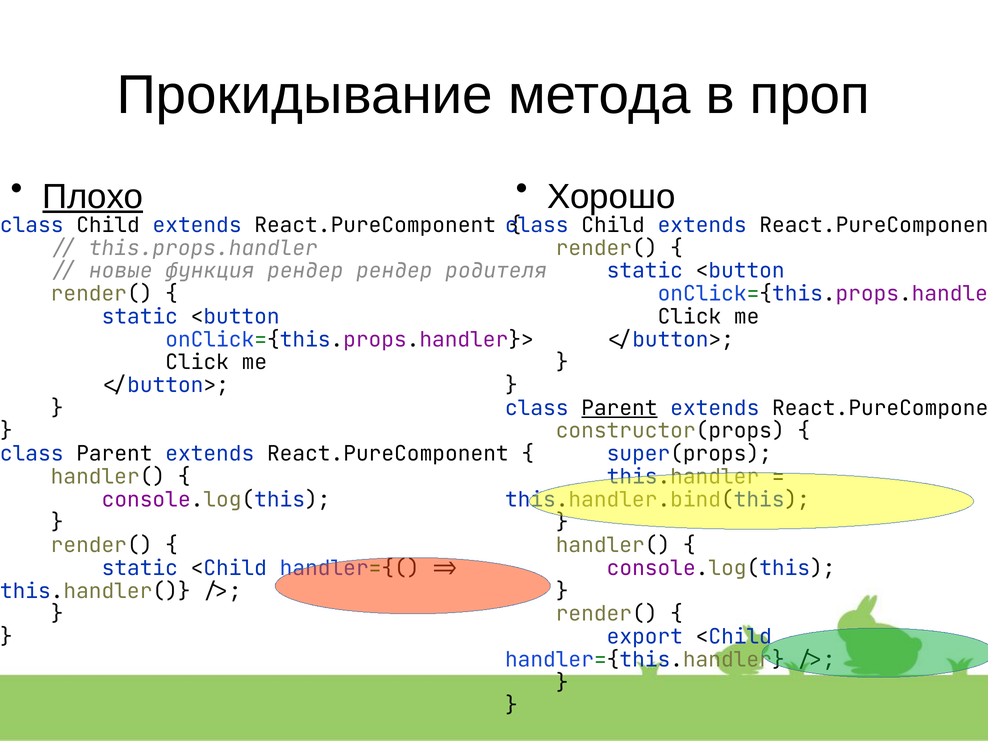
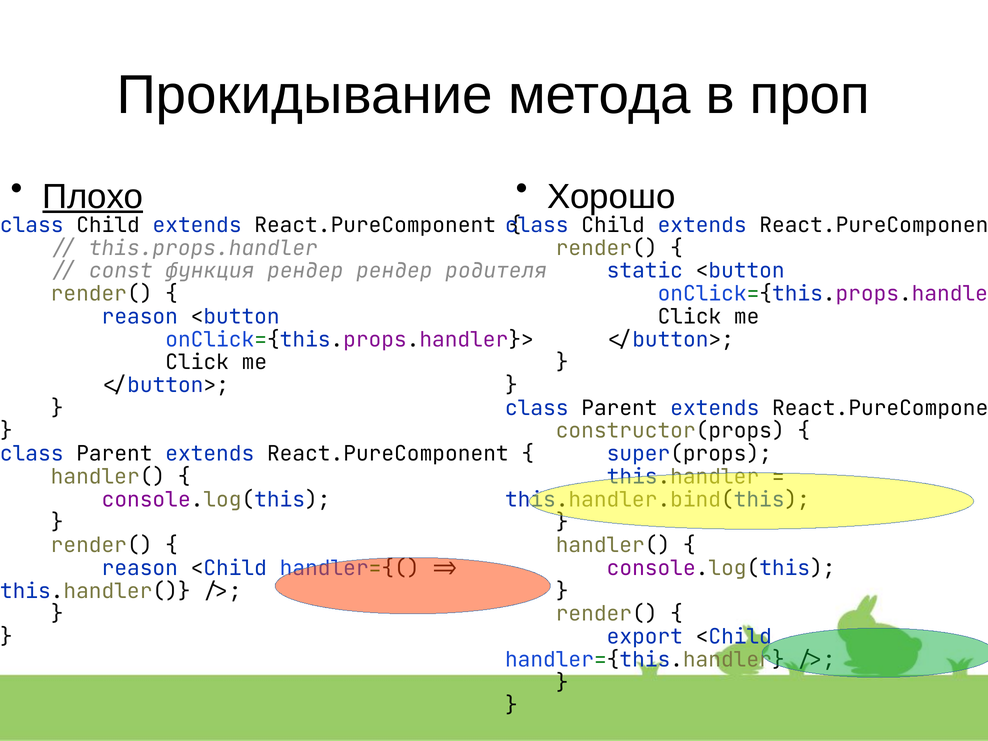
новые: новые -> const (121, 271)
static: static -> reason (140, 317)
Parent underline: present -> none (619, 408)
static: static -> reason (140, 568)
